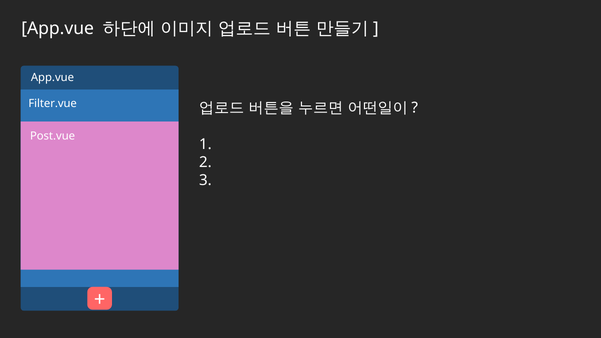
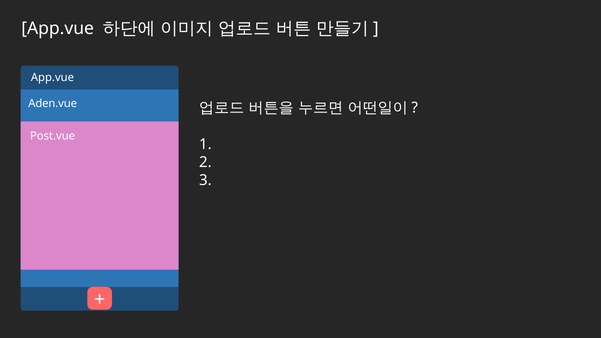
Filter.vue: Filter.vue -> Aden.vue (53, 104)
